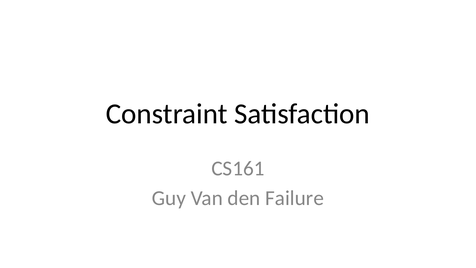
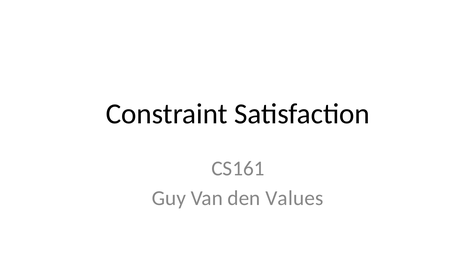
Failure: Failure -> Values (294, 198)
